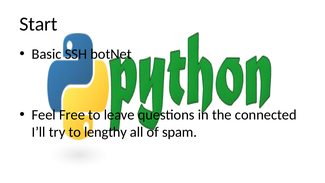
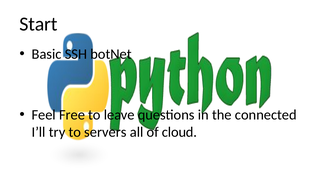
lengthy: lengthy -> servers (105, 132)
spam: spam -> cloud (180, 132)
